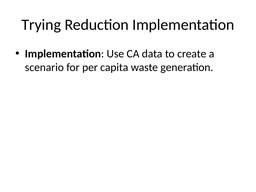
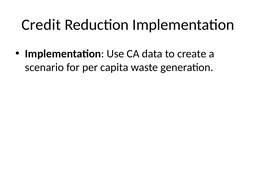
Trying: Trying -> Credit (41, 25)
